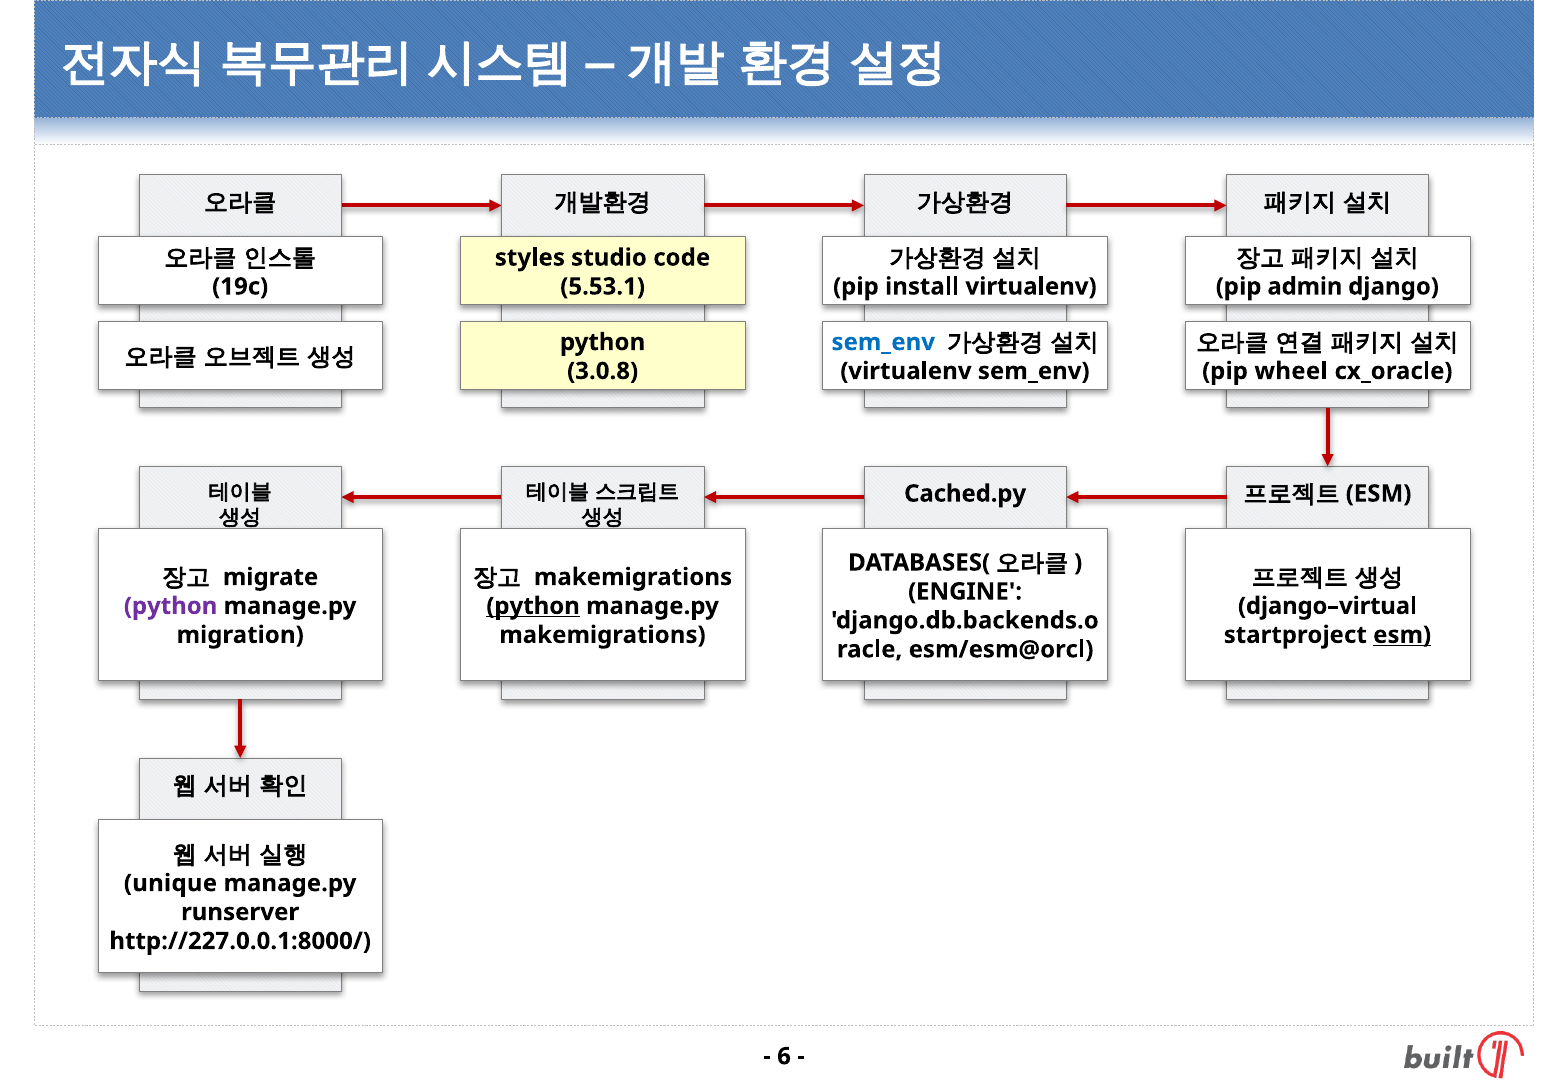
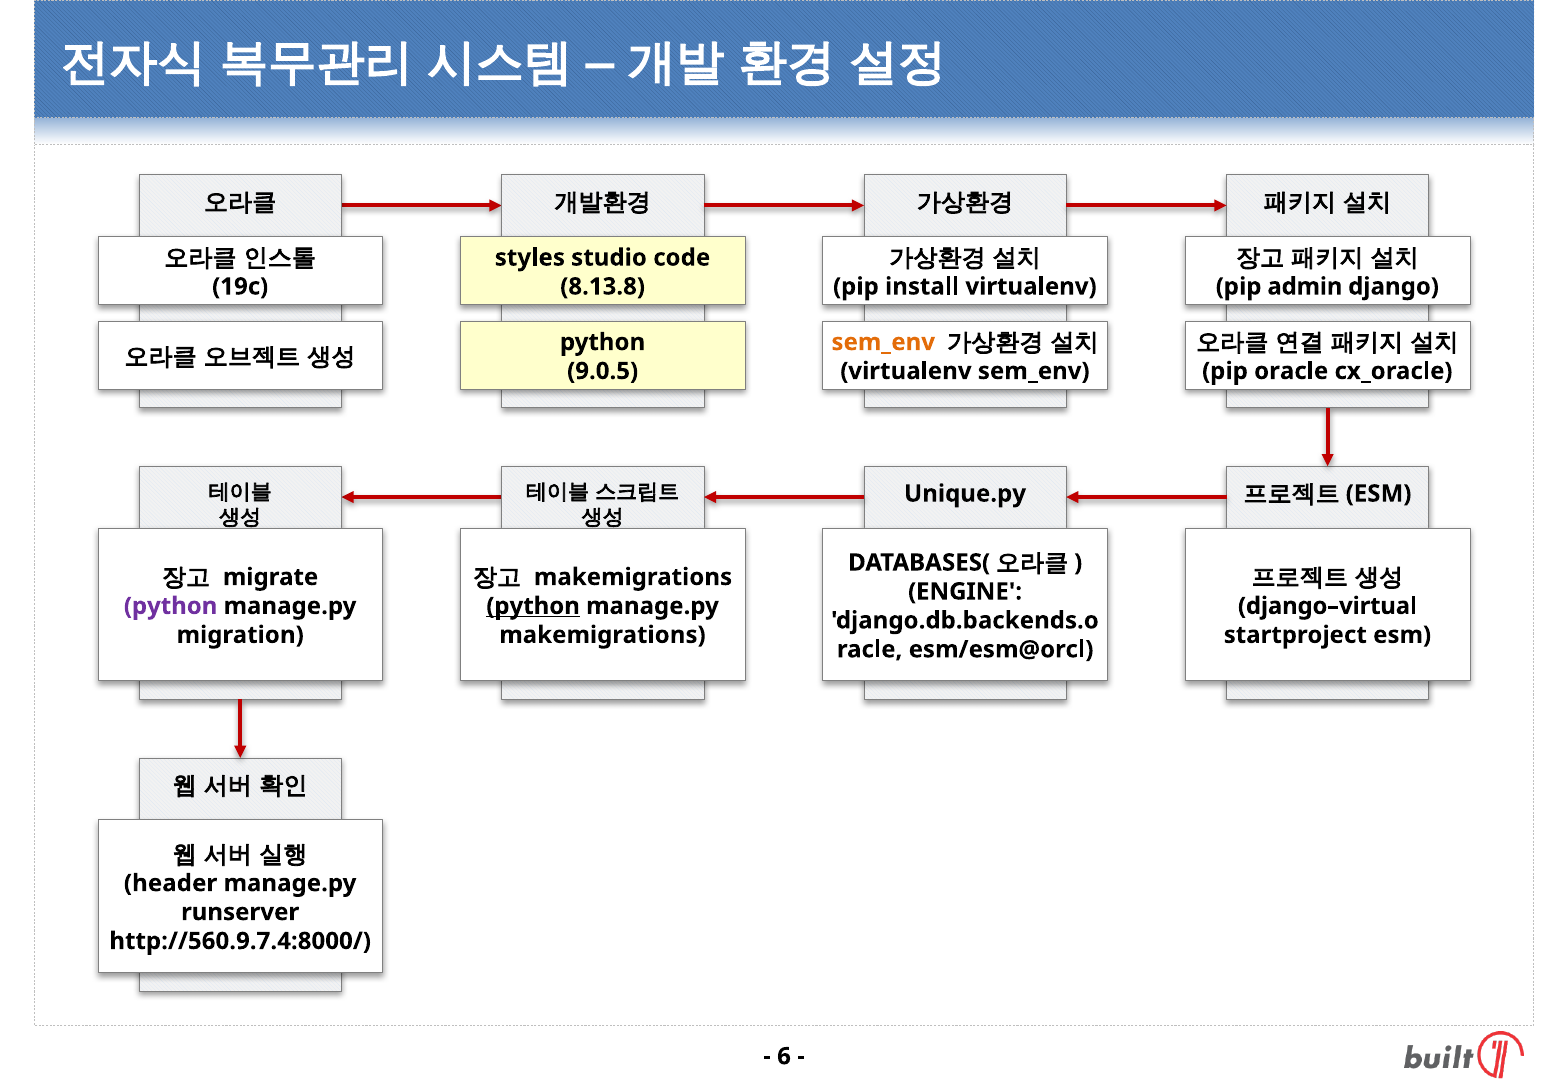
5.53.1: 5.53.1 -> 8.13.8 (603, 287)
sem_env colour: blue -> orange (883, 342)
3.0.8: 3.0.8 -> 9.0.5 (603, 371)
wheel: wheel -> oracle (1291, 371)
Cached.py: Cached.py -> Unique.py (965, 494)
esm underline: present -> none (1402, 635)
unique: unique -> header (171, 884)
http://227.0.0.1:8000/: http://227.0.0.1:8000/ -> http://560.9.7.4:8000/ (240, 942)
